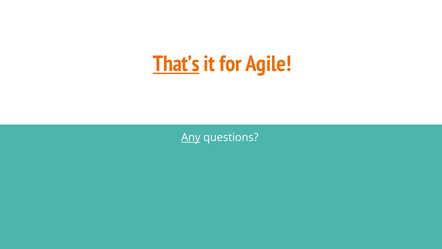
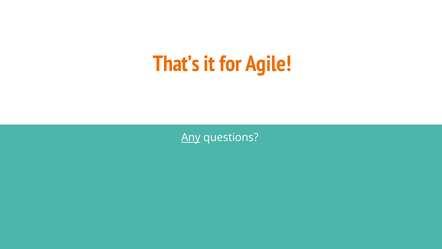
That’s underline: present -> none (176, 64)
